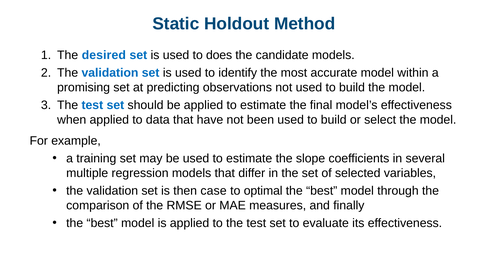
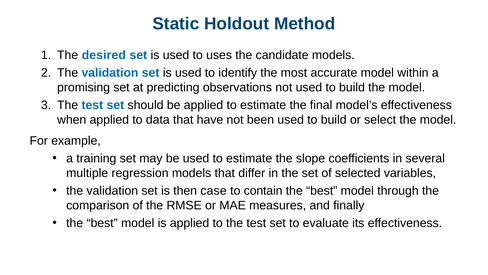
does: does -> uses (219, 55)
optimal: optimal -> contain (263, 190)
